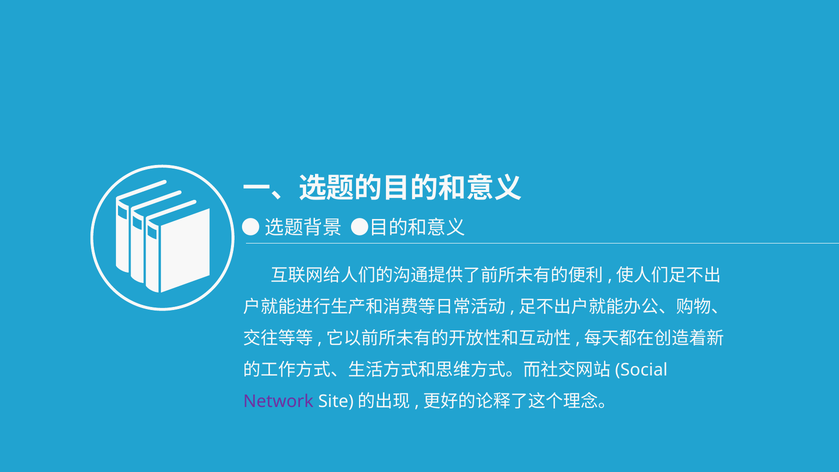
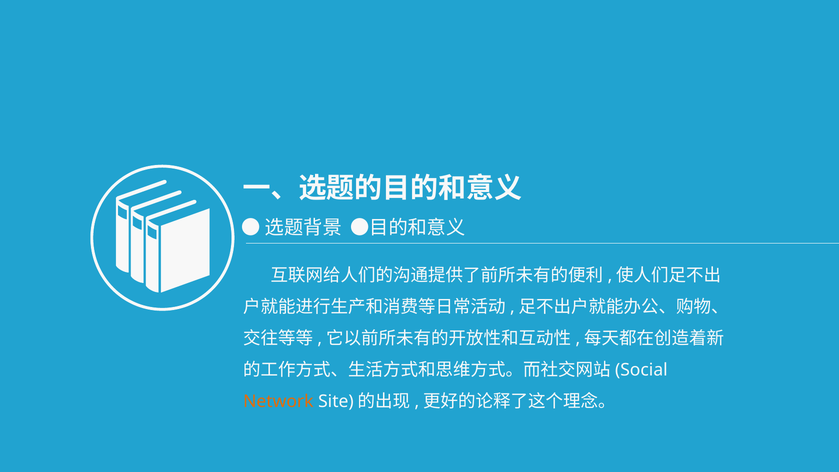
Network colour: purple -> orange (278, 401)
